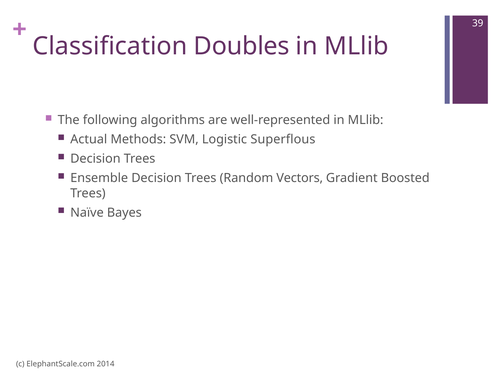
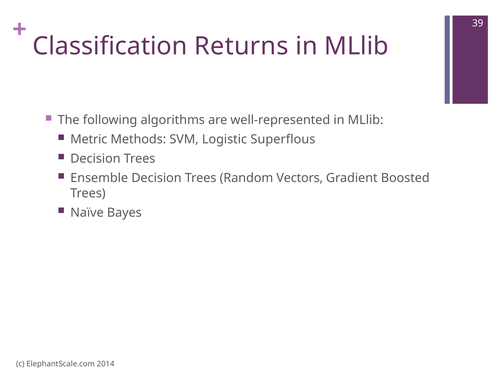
Doubles: Doubles -> Returns (241, 46)
Actual: Actual -> Metric (89, 139)
